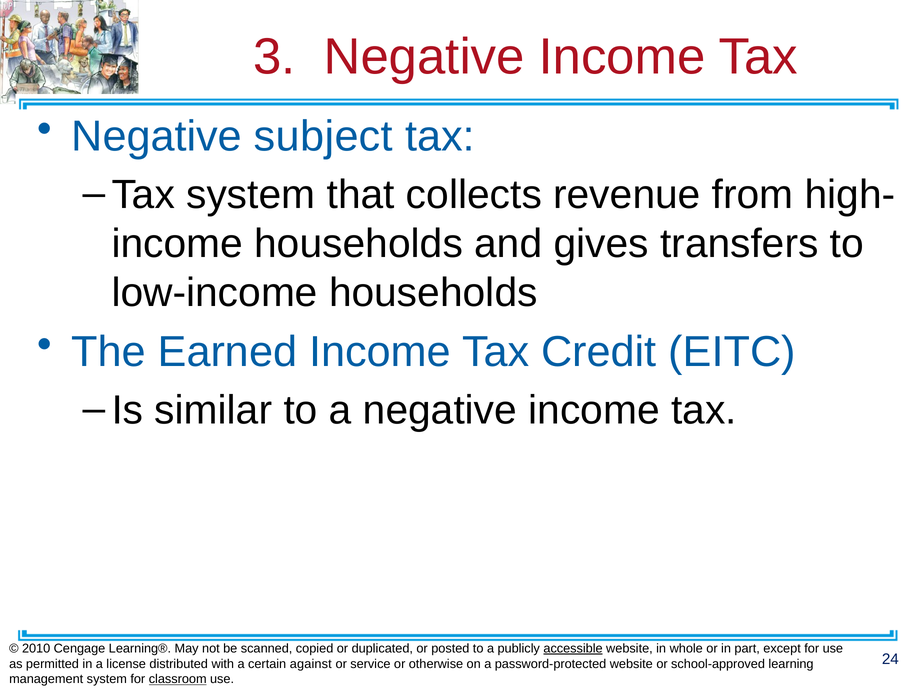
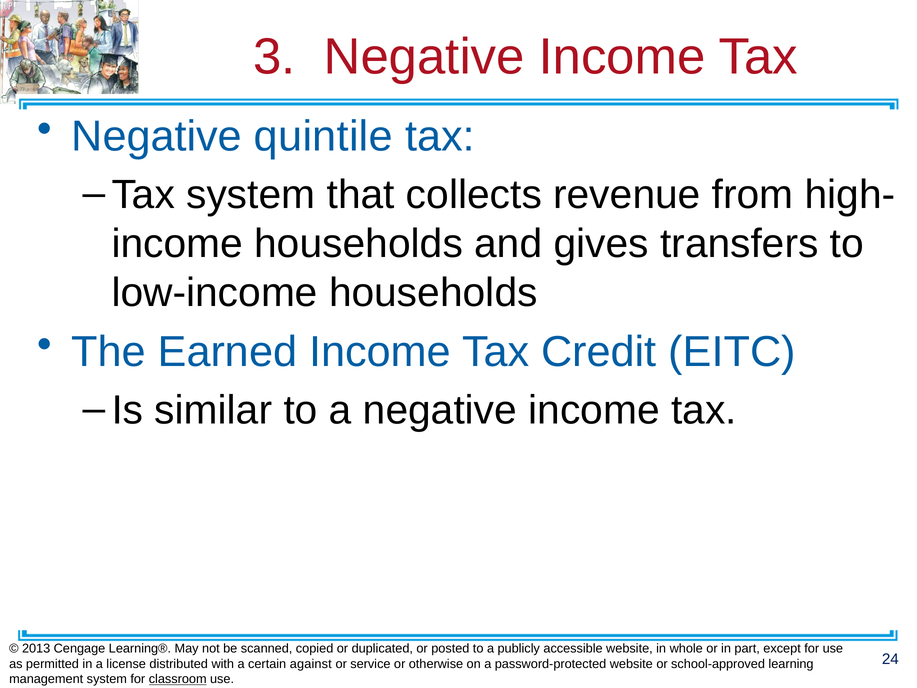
subject: subject -> quintile (323, 136)
2010: 2010 -> 2013 (36, 648)
accessible underline: present -> none (573, 648)
